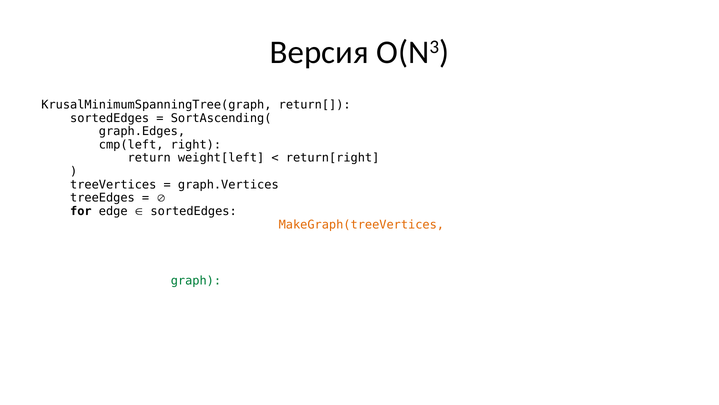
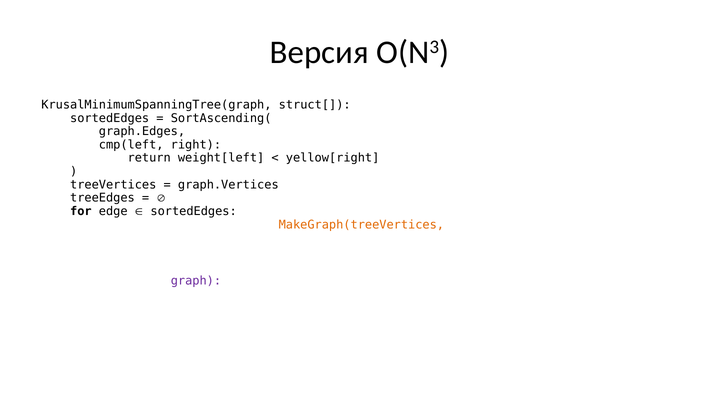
return[: return[ -> struct[ (315, 105)
return[right: return[right -> yellow[right (333, 158)
graph colour: green -> purple (196, 280)
